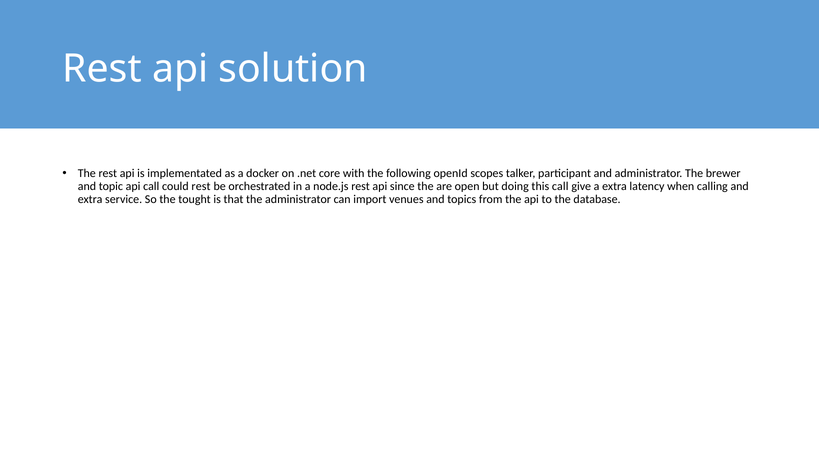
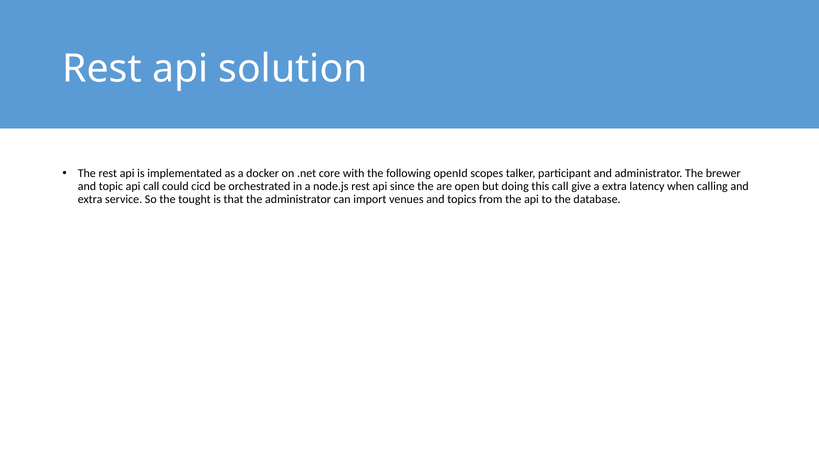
could rest: rest -> cicd (201, 186)
